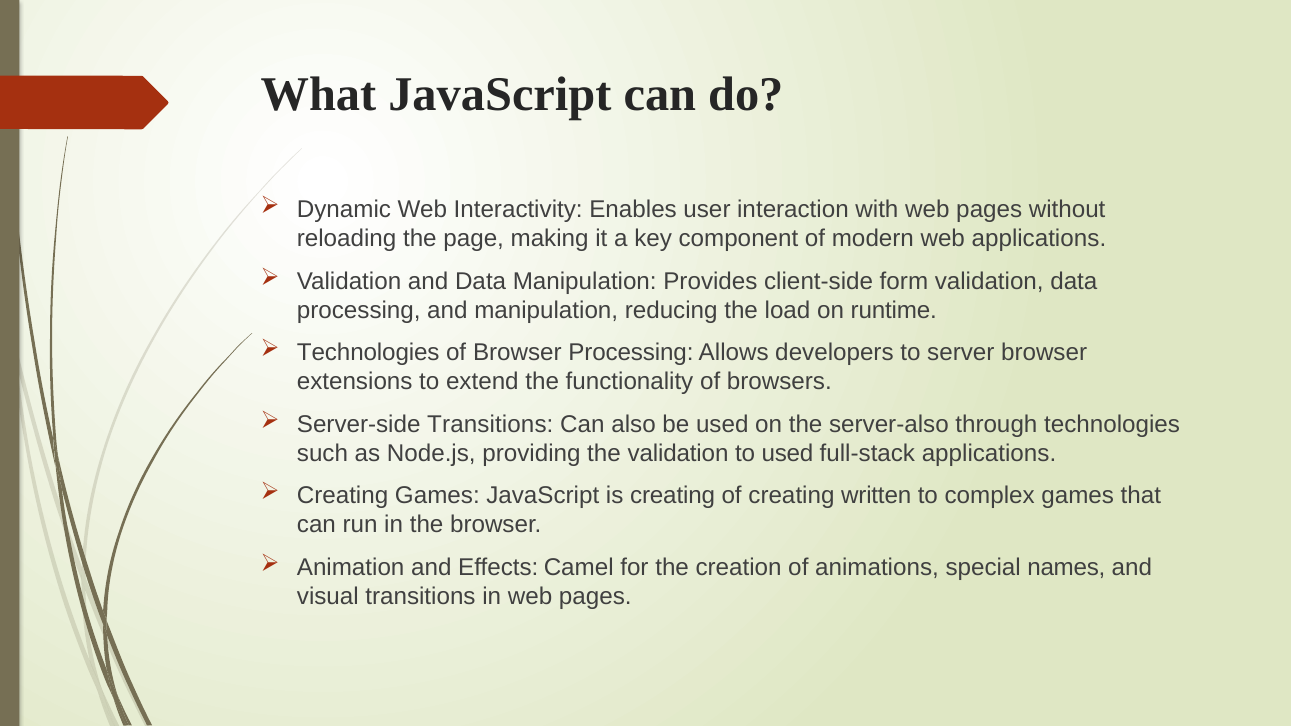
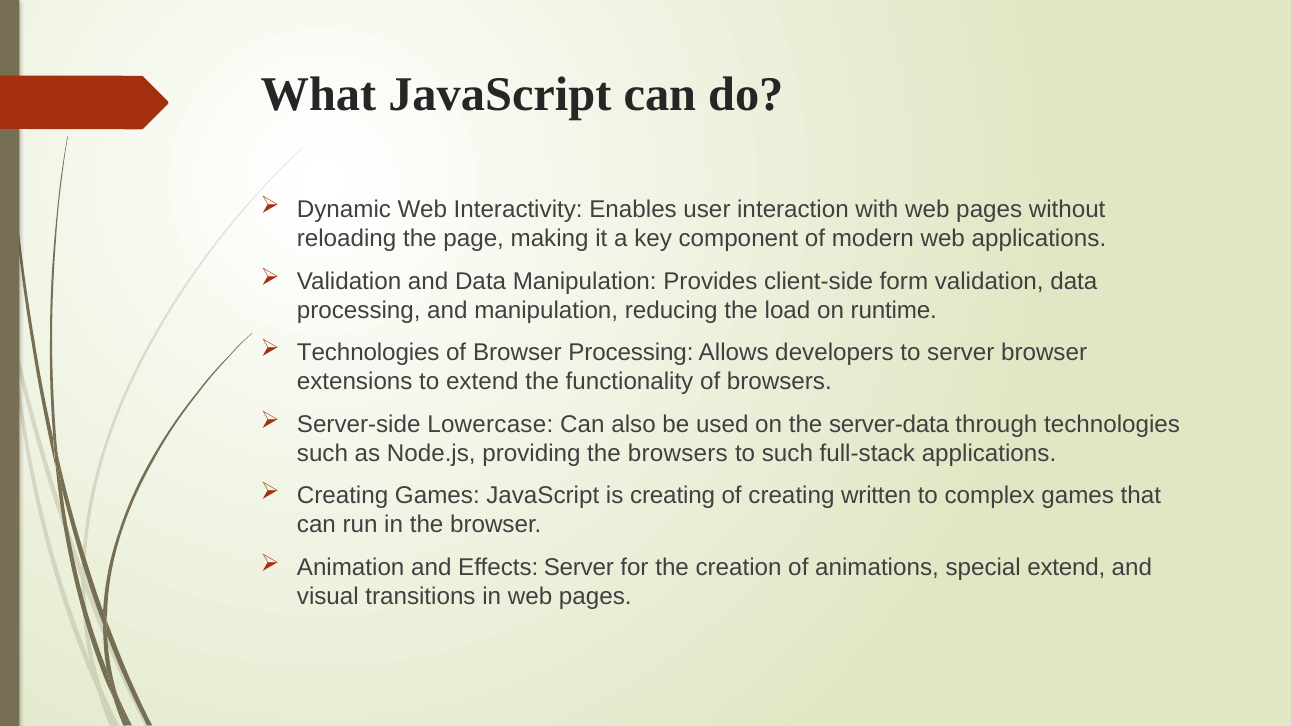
Server-side Transitions: Transitions -> Lowercase (490, 424)
server-also: server-also -> server-data (889, 424)
the validation: validation -> browsers (678, 453)
to used: used -> such (787, 453)
Effects Camel: Camel -> Server (579, 567)
special names: names -> extend (1066, 567)
